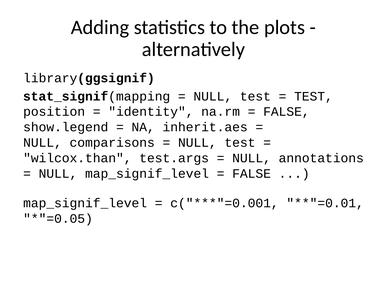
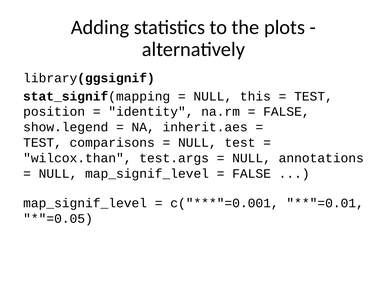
test: test -> this (255, 96)
NULL: NULL -> TEST (43, 143)
